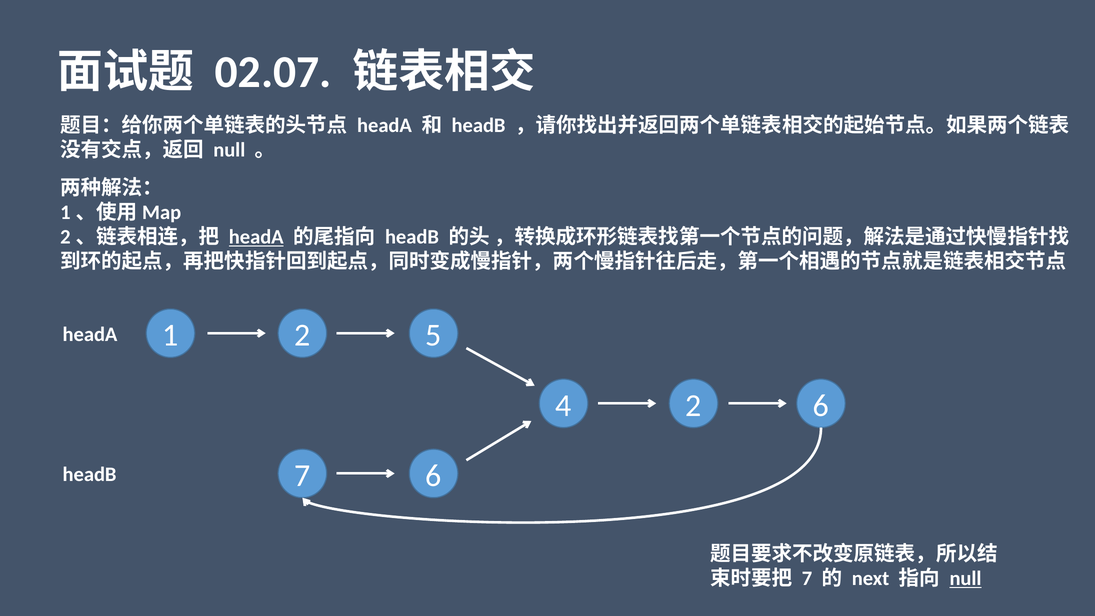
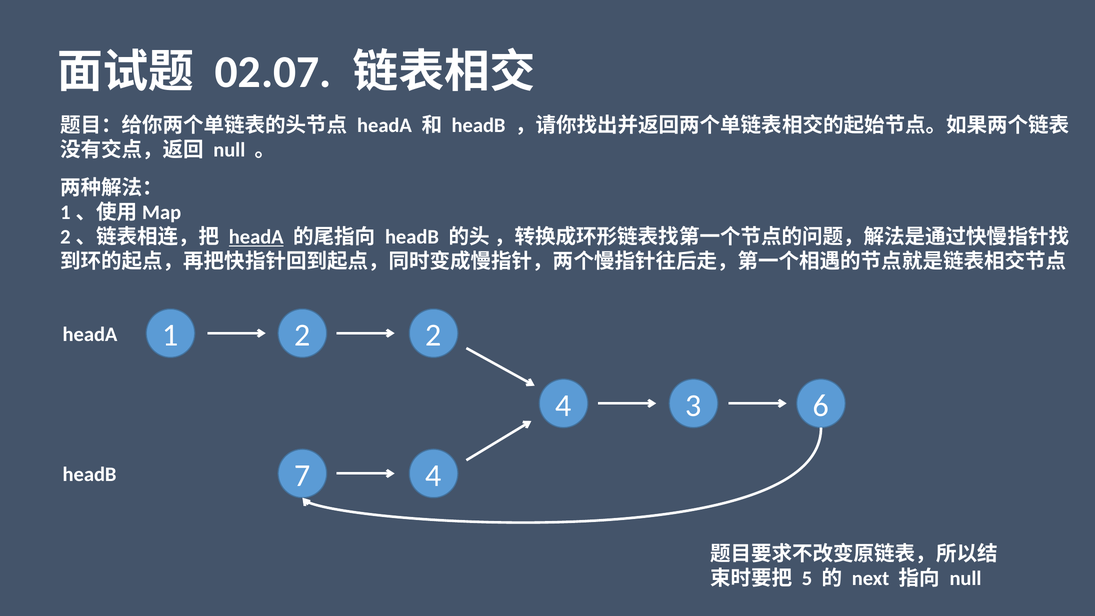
2 5: 5 -> 2 (434, 335)
4 2: 2 -> 3 (693, 406)
7 6: 6 -> 4 (434, 476)
7: 7 -> 5 (807, 579)
null underline: present -> none (966, 579)
